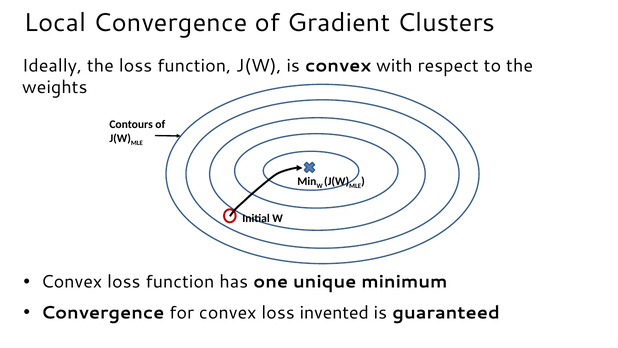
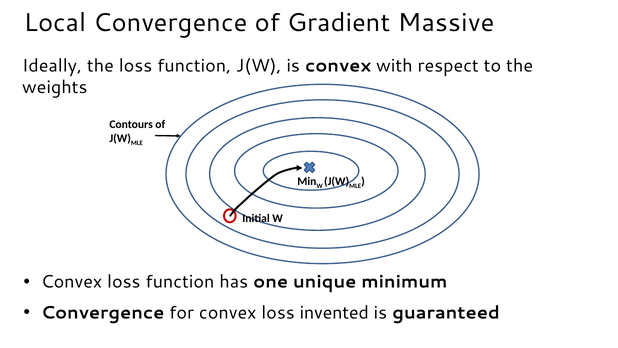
Clusters: Clusters -> Massive (446, 23)
